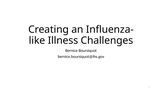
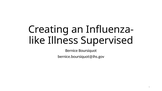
Challenges: Challenges -> Supervised (107, 40)
